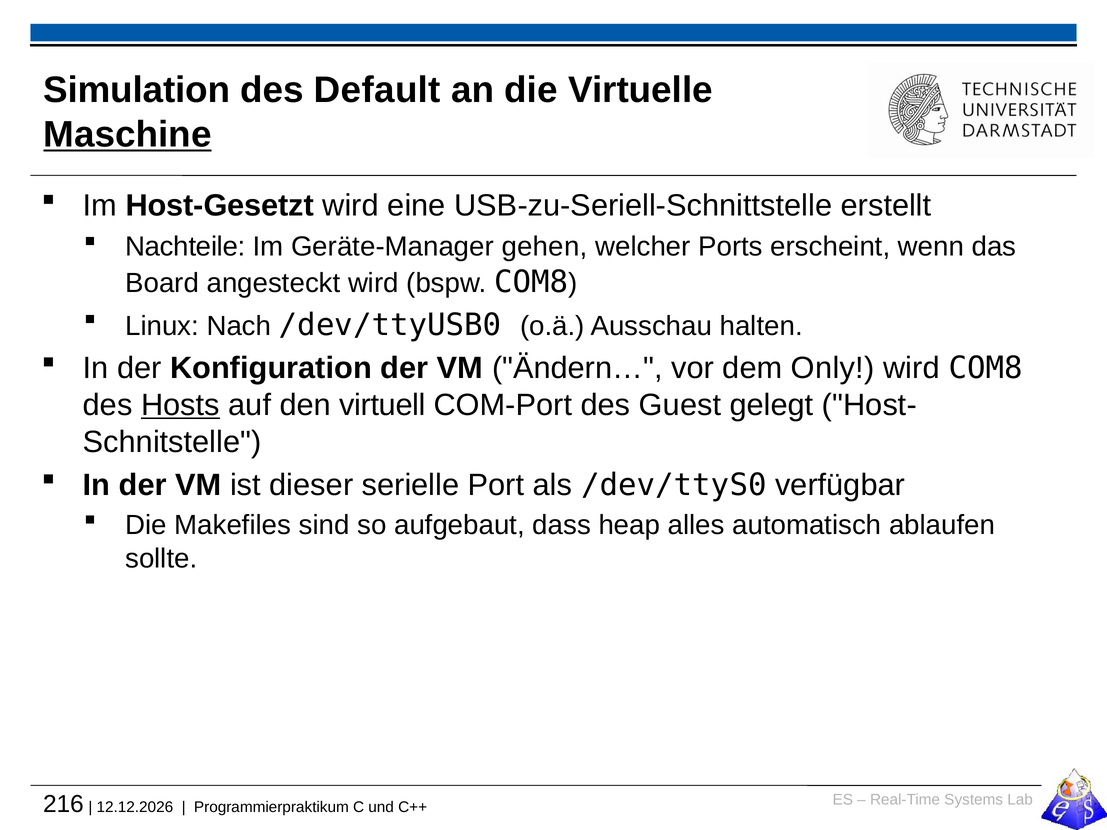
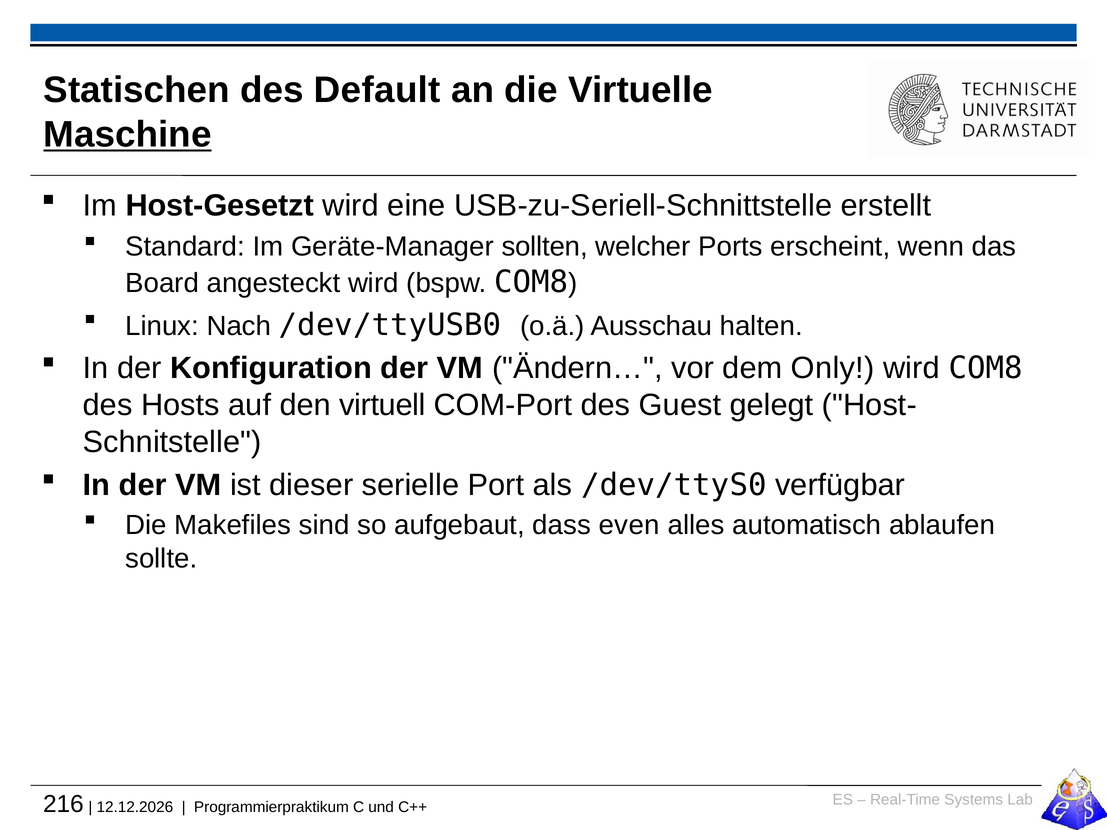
Simulation: Simulation -> Statischen (137, 90)
Nachteile: Nachteile -> Standard (185, 247)
gehen: gehen -> sollten (545, 247)
Hosts underline: present -> none (180, 405)
heap: heap -> even (629, 525)
